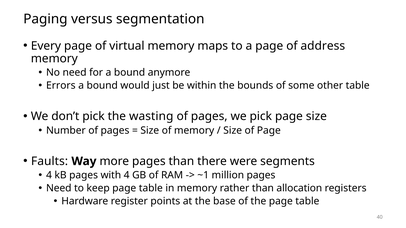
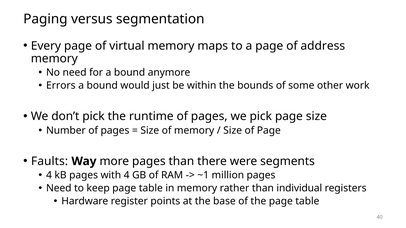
other table: table -> work (358, 86)
wasting: wasting -> runtime (151, 117)
allocation: allocation -> individual (299, 189)
